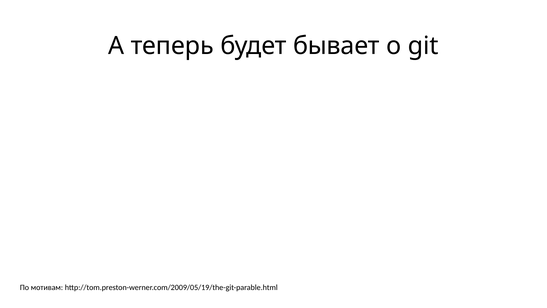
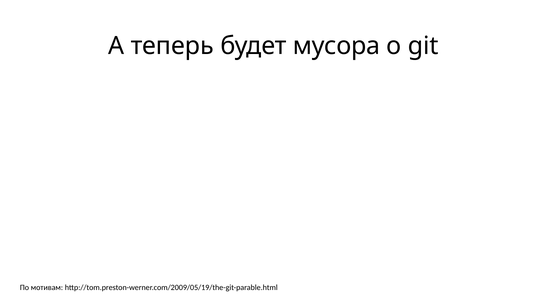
бывает: бывает -> мусора (336, 46)
